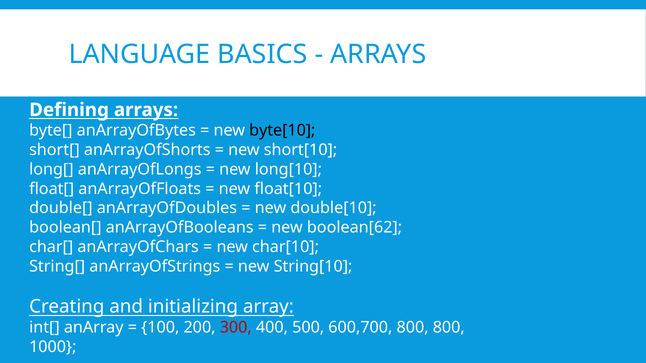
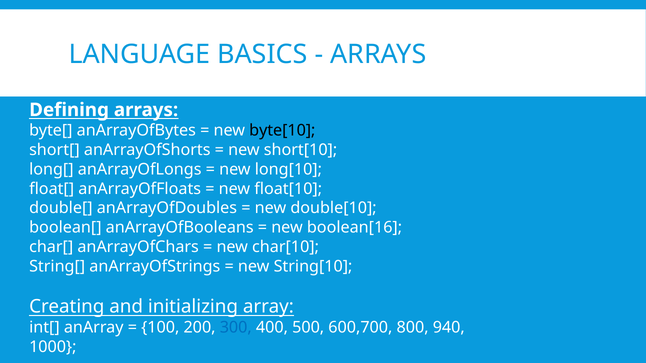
boolean[62: boolean[62 -> boolean[16 (355, 228)
300 colour: red -> blue (236, 328)
800 800: 800 -> 940 (449, 328)
